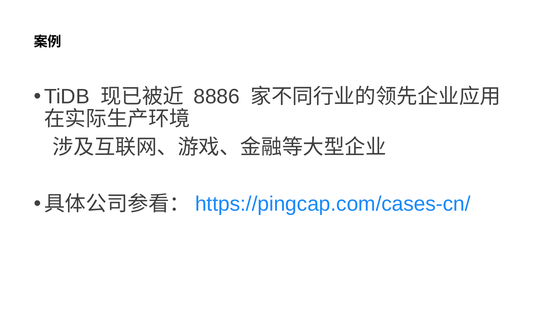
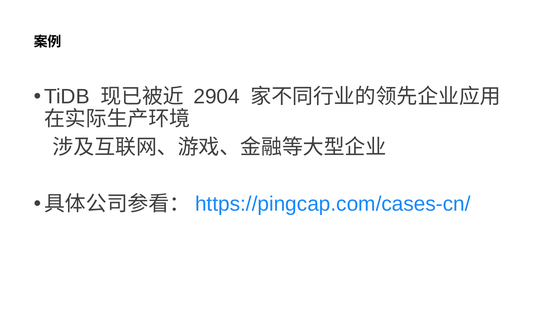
8886: 8886 -> 2904 (217, 96)
